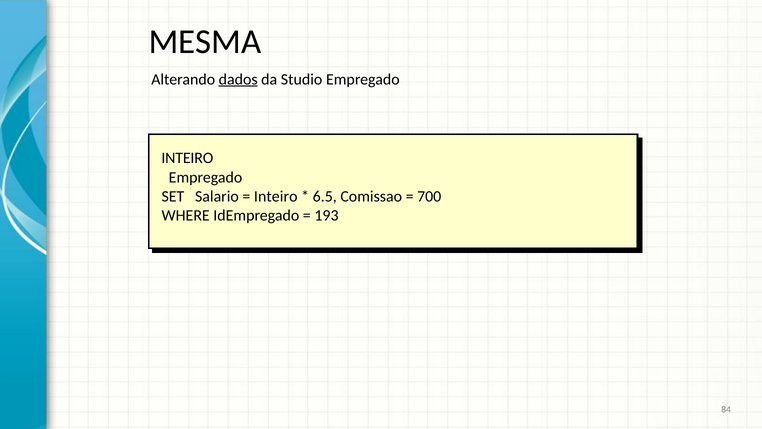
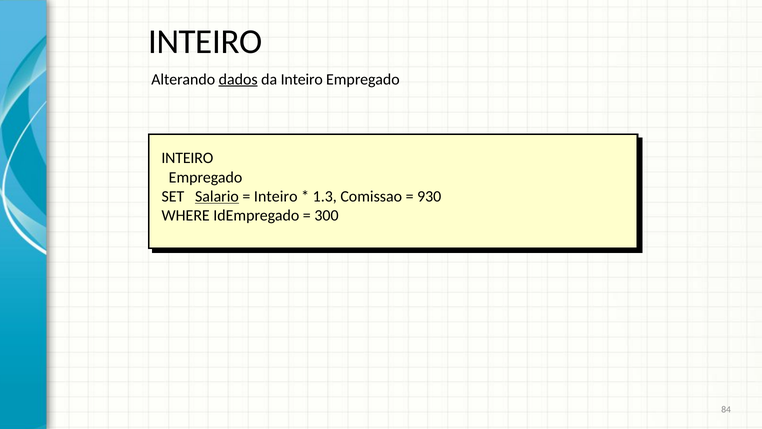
MESMA: MESMA -> INTEIRO (205, 42)
da Studio: Studio -> Inteiro (302, 79)
Salario underline: none -> present (217, 196)
6.5: 6.5 -> 1.3 (325, 196)
700: 700 -> 930 (429, 196)
193: 193 -> 300 (326, 215)
